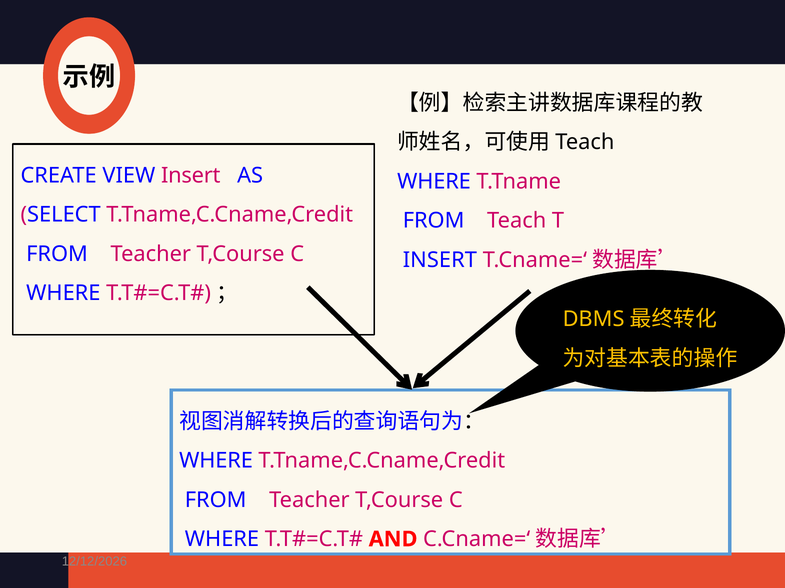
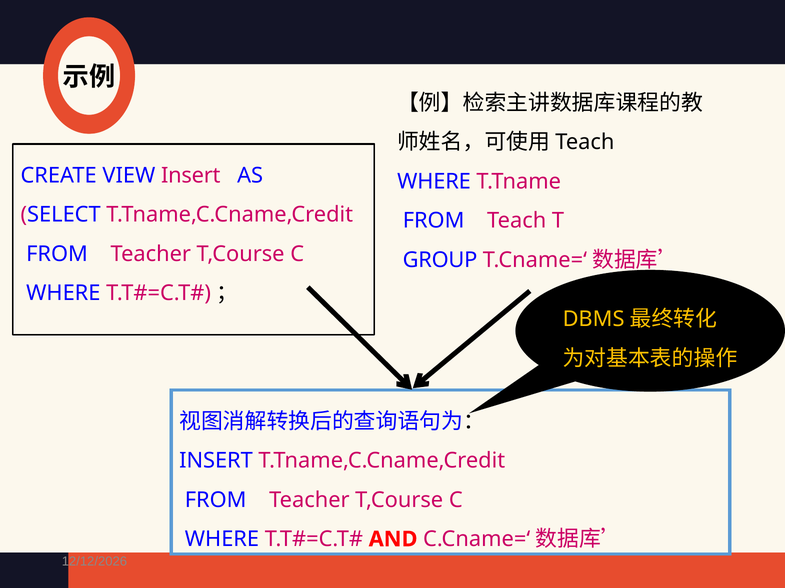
INSERT: INSERT -> GROUP (440, 260)
WHERE: WHERE -> INSERT (216, 461)
